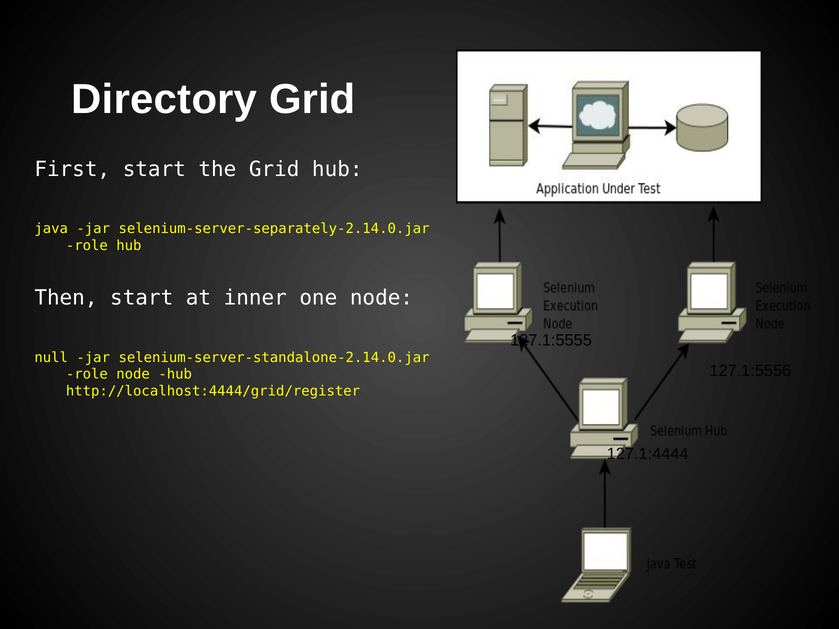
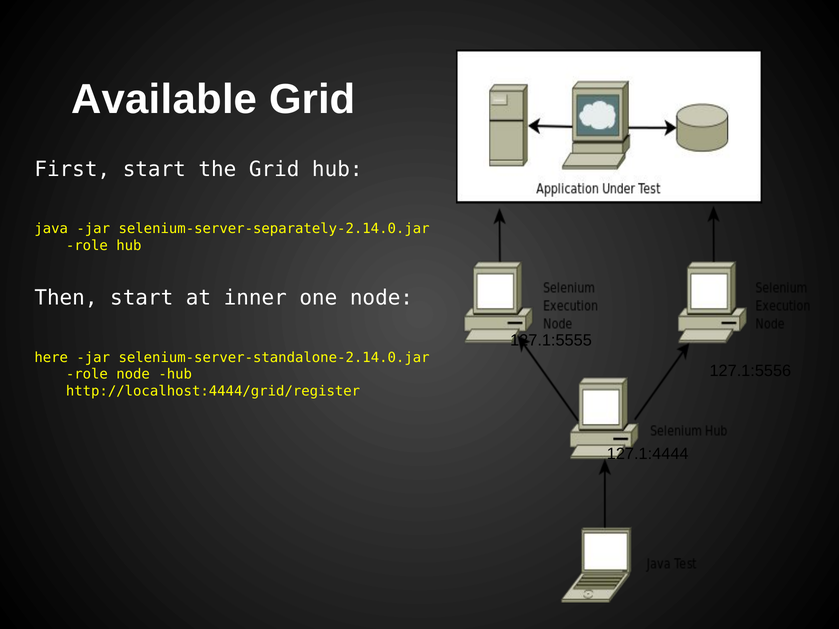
Directory: Directory -> Available (164, 99)
null: null -> here (51, 358)
